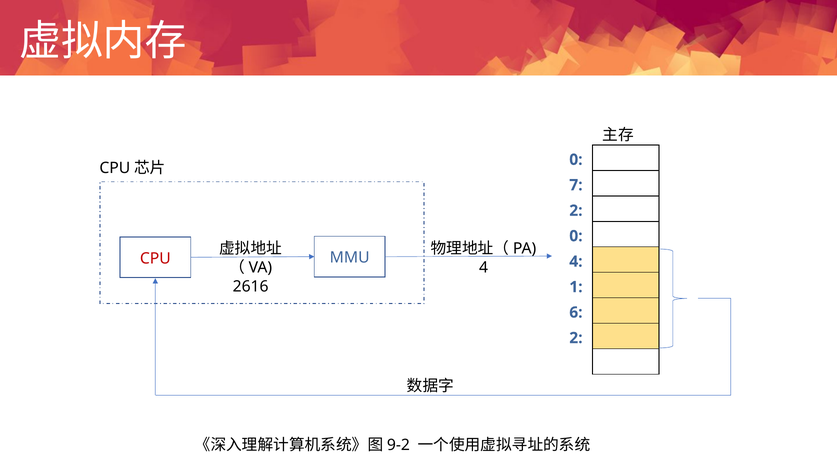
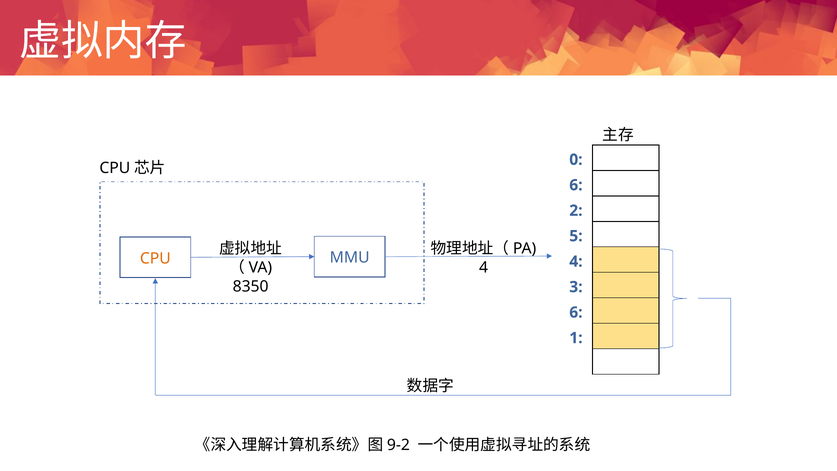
7: 7 -> 6 (576, 185)
0: 0 -> 5 (576, 236)
CPU colour: red -> orange (155, 258)
2616: 2616 -> 8350 (251, 286)
1: 1 -> 3 (576, 287)
2: 2 -> 1 (576, 338)
